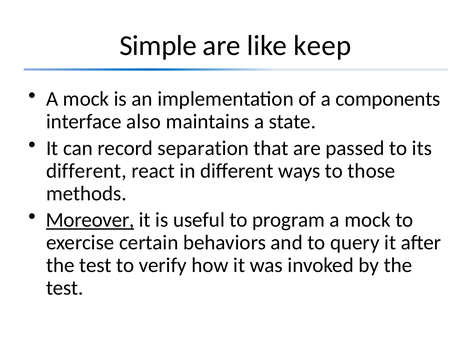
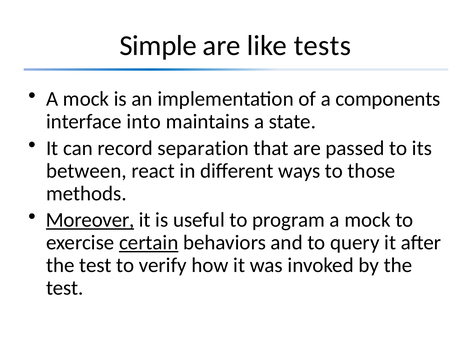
keep: keep -> tests (322, 46)
also: also -> into (144, 122)
different: different -> between (86, 171)
certain underline: none -> present (149, 243)
